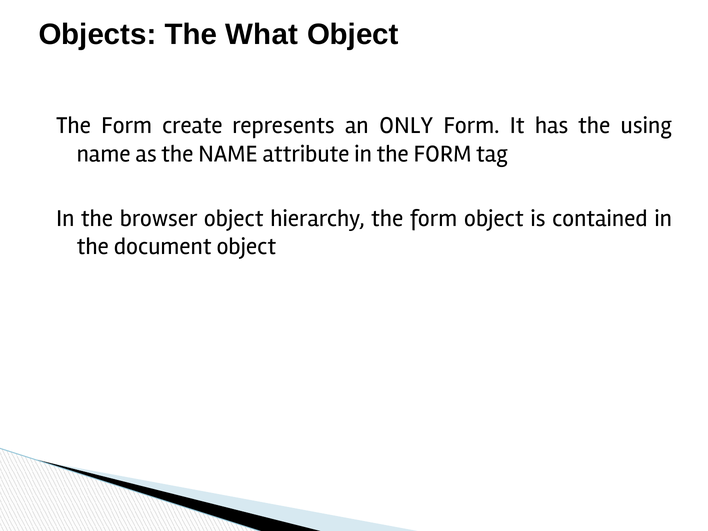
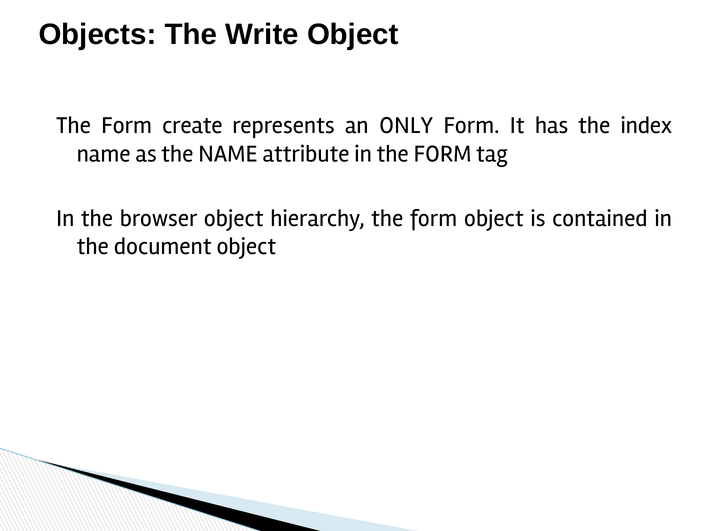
What: What -> Write (262, 35)
using: using -> index (646, 126)
